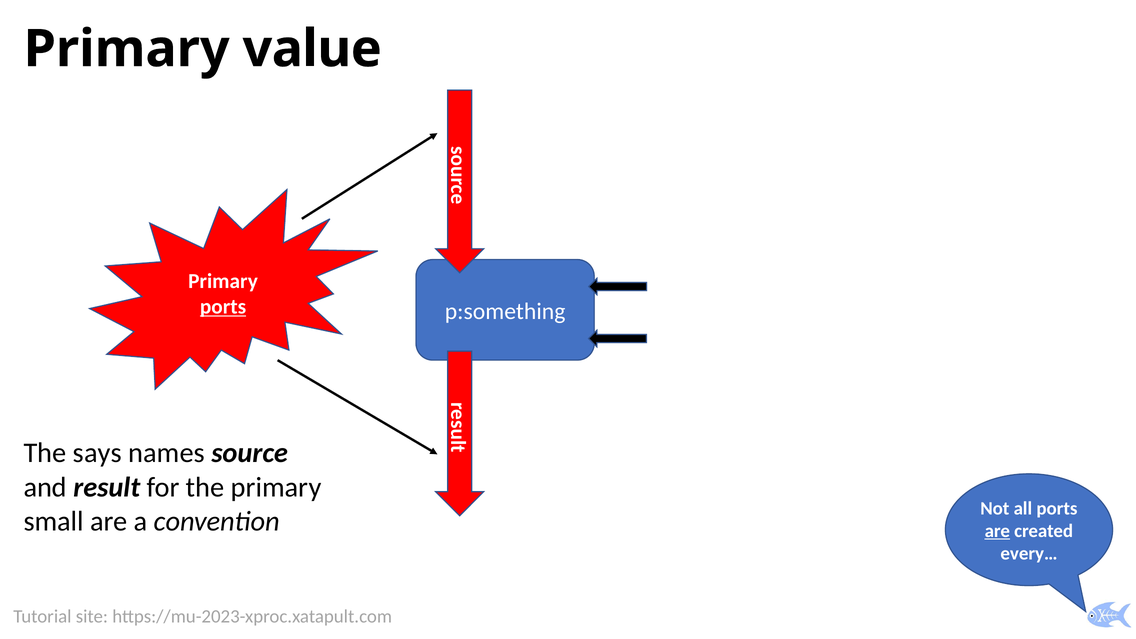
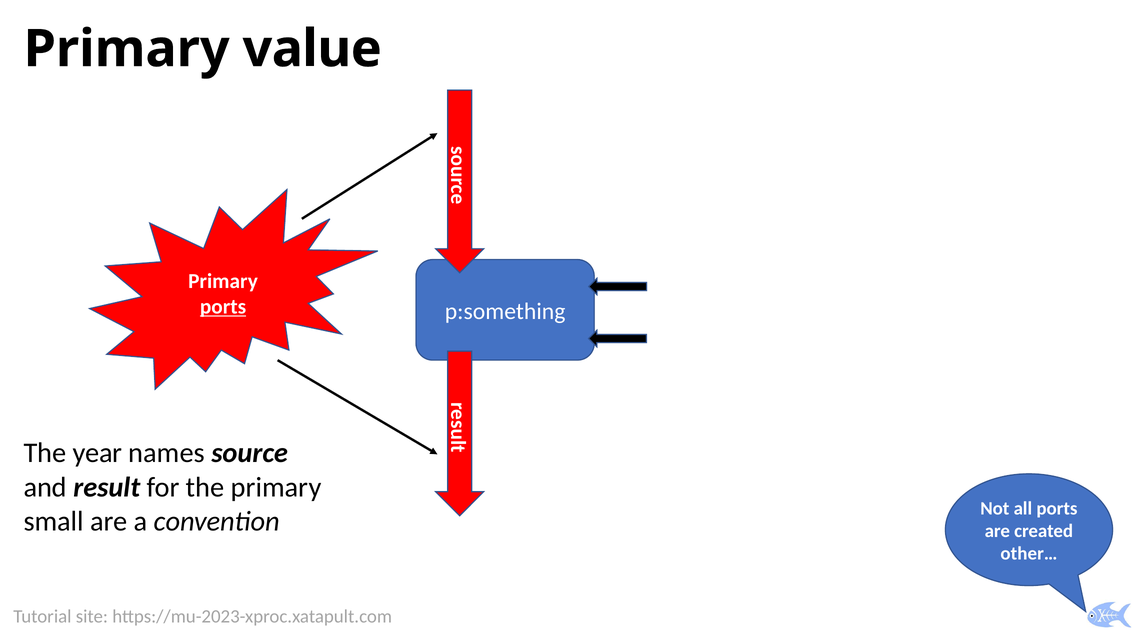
says: says -> year (98, 453)
are underline: present -> none (997, 531)
every…: every… -> other… (1029, 554)
